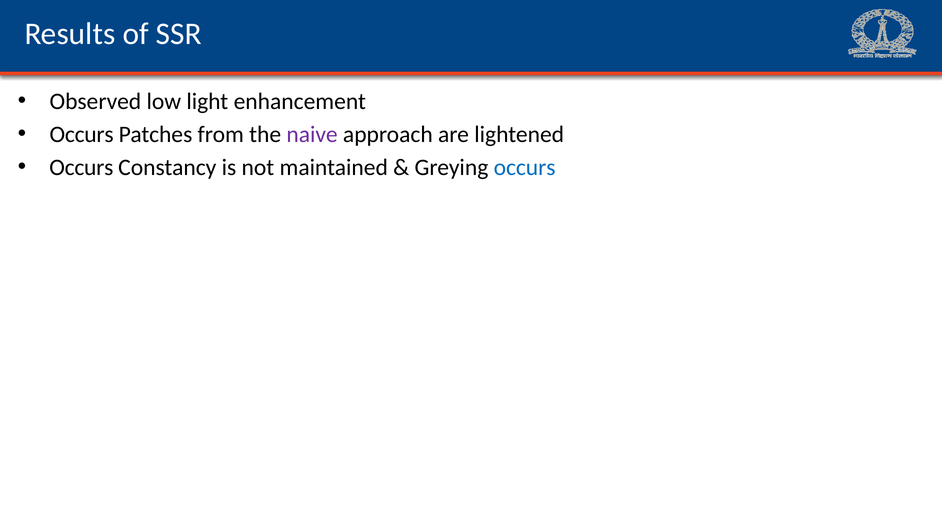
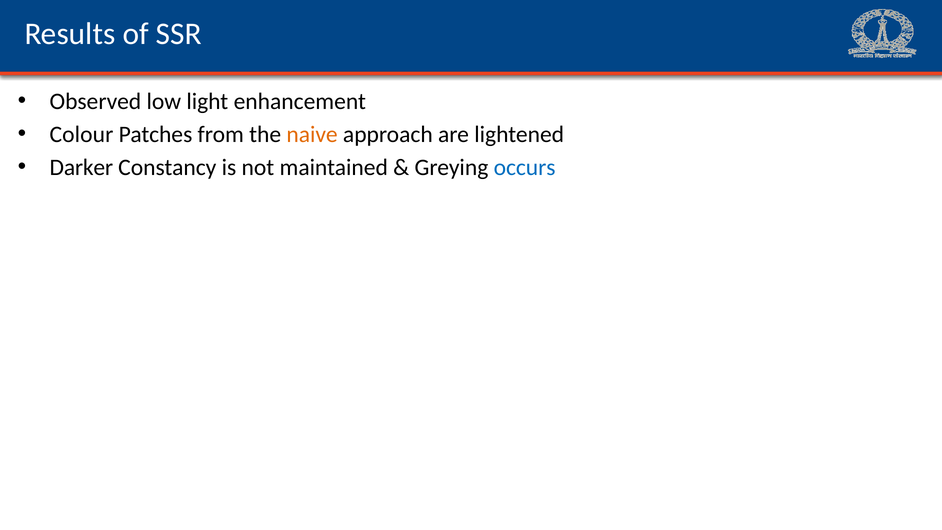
Occurs: Occurs -> Colour (81, 134)
naive colour: purple -> orange (312, 134)
Occurs: Occurs -> Darker (81, 167)
